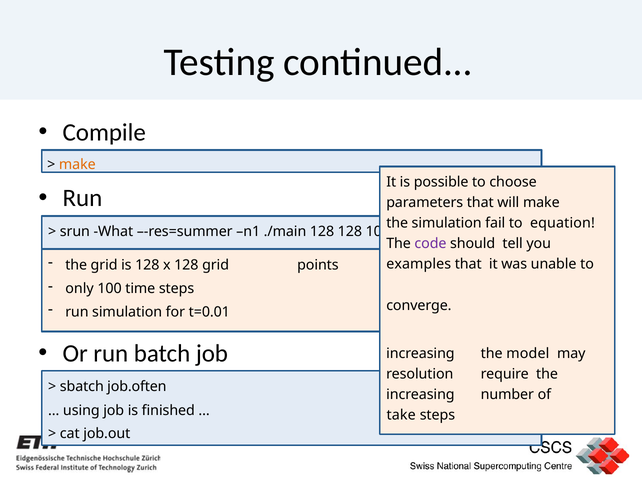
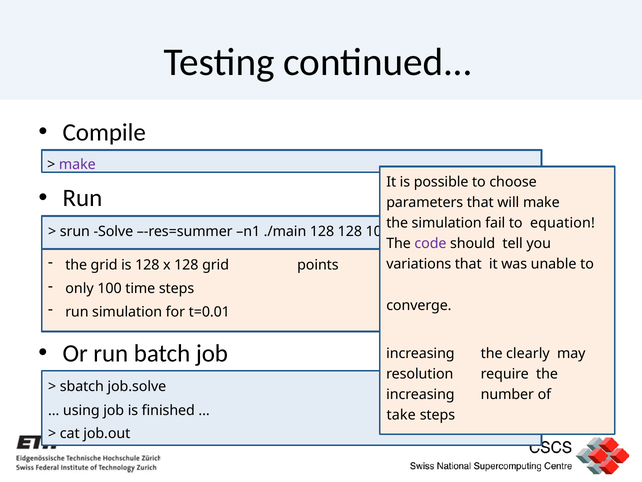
make colour: orange -> purple (77, 164)
What: What -> Solve (113, 231)
examples: examples -> variations (419, 264)
model: model -> clearly (528, 353)
job.often: job.often -> job.solve (137, 386)
